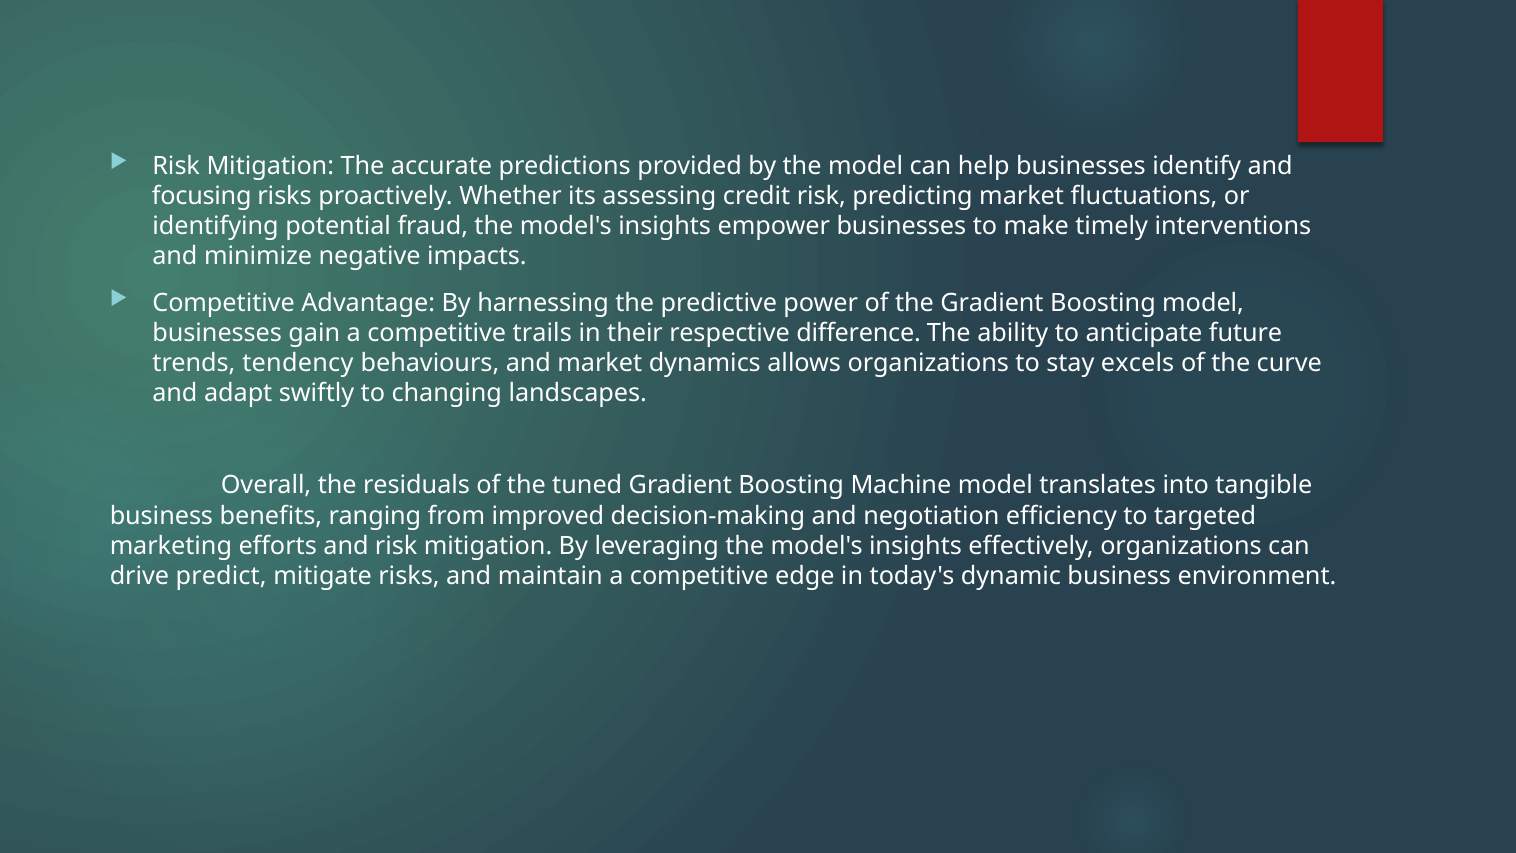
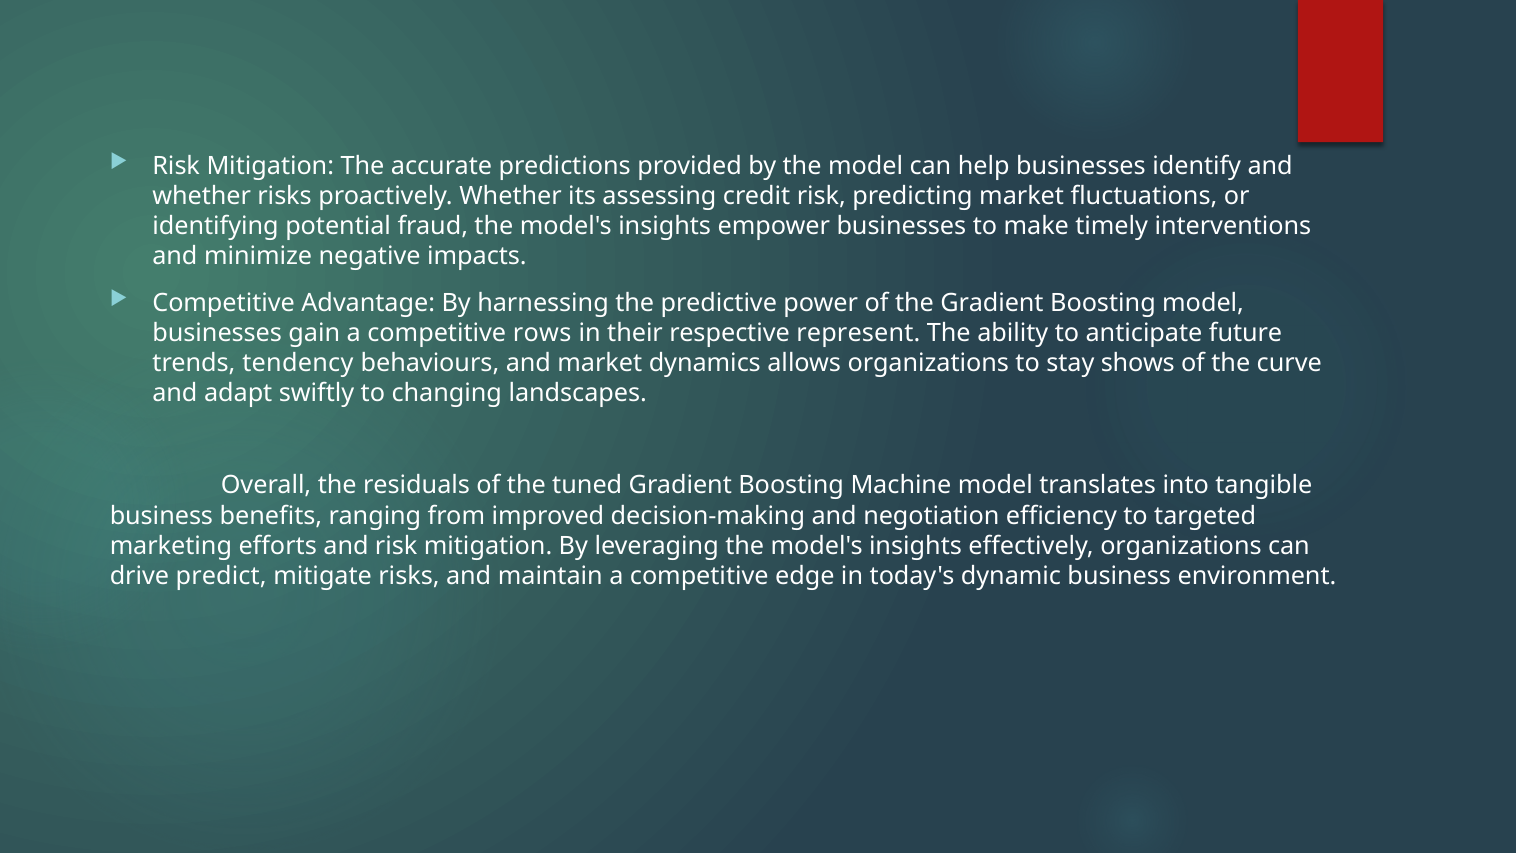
focusing: focusing -> whether (202, 196)
trails: trails -> rows (542, 333)
difference: difference -> represent (858, 333)
excels: excels -> shows (1138, 363)
